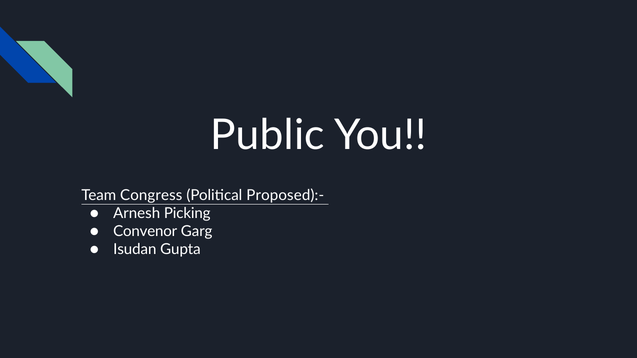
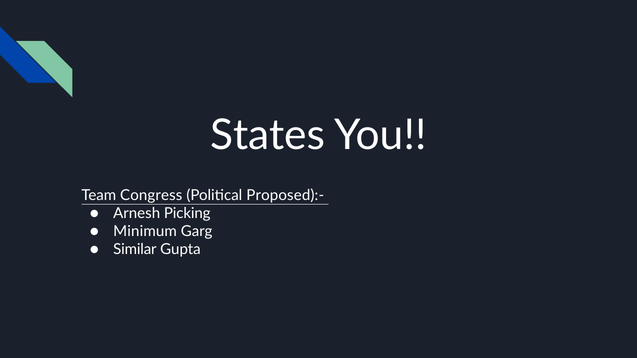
Public: Public -> States (268, 135)
Convenor: Convenor -> Minimum (145, 232)
Isudan: Isudan -> Similar (135, 250)
